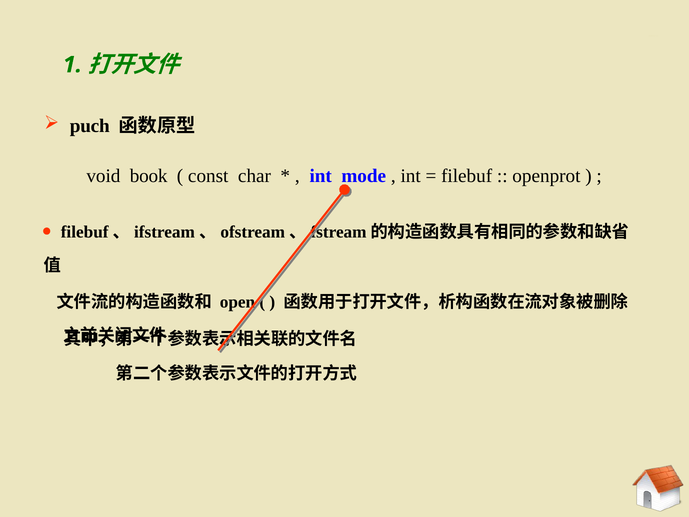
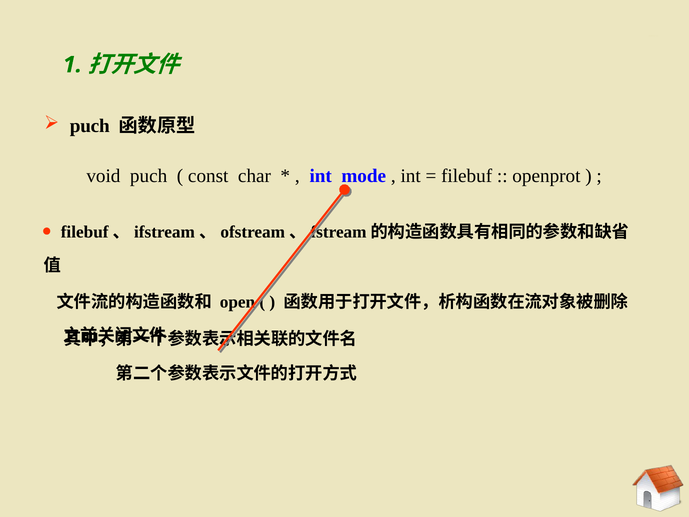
void book: book -> puch (149, 176)
